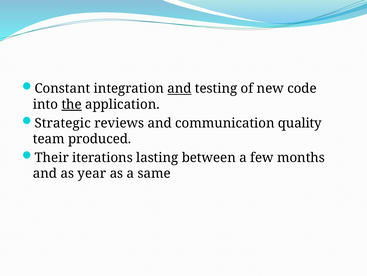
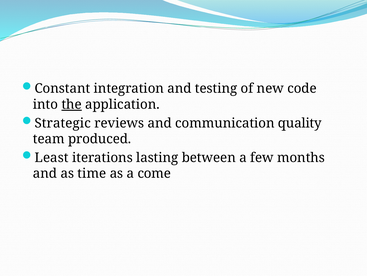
and underline: present -> none (179, 88)
Their: Their -> Least (52, 157)
year: year -> time (92, 173)
same: same -> come (154, 173)
